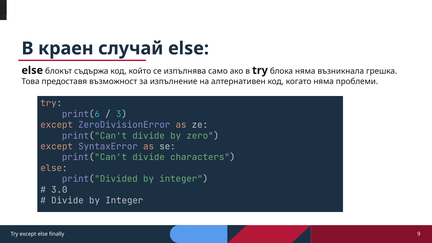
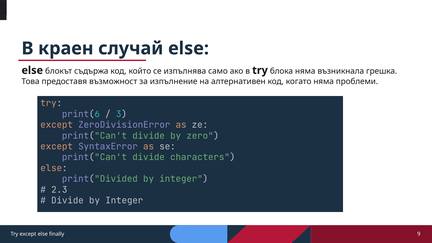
3.0: 3.0 -> 2.3 (59, 190)
